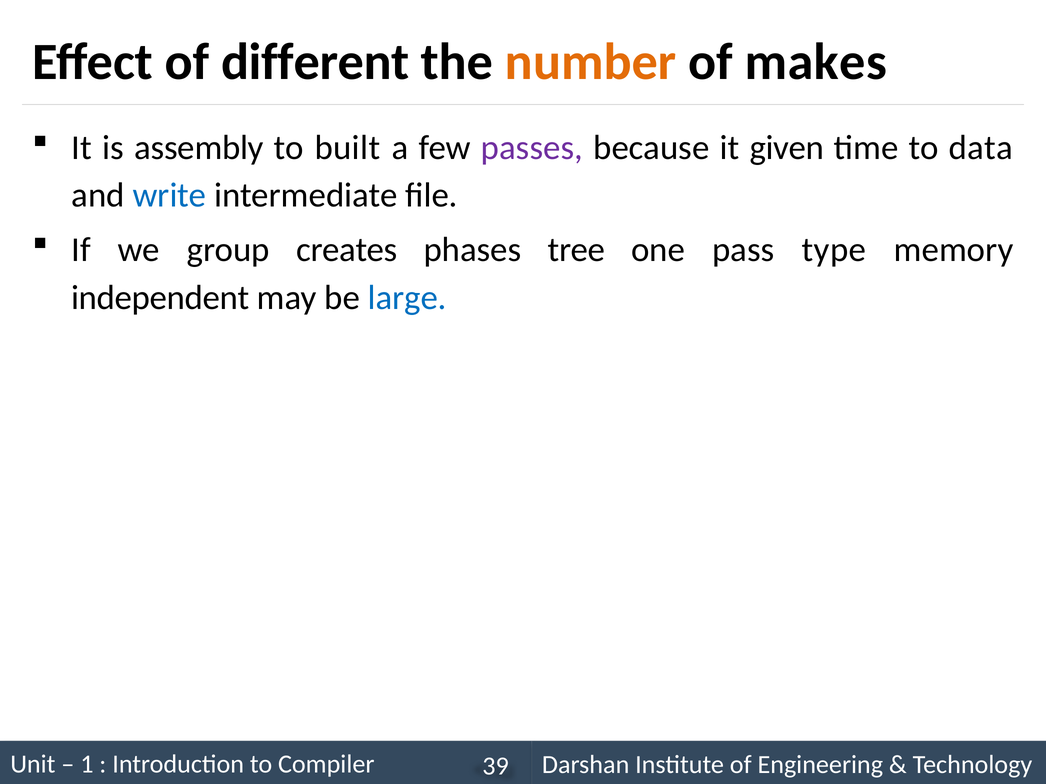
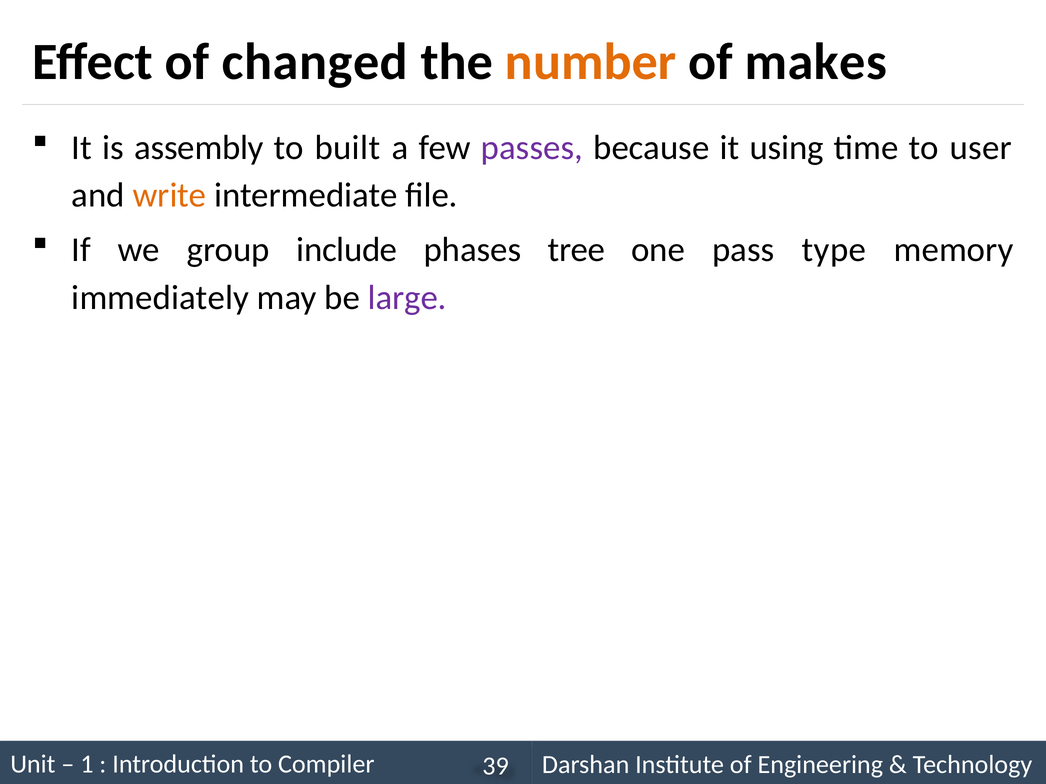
different: different -> changed (315, 62)
given: given -> using (787, 148)
data: data -> user (981, 148)
write colour: blue -> orange (169, 195)
creates: creates -> include (347, 250)
independent: independent -> immediately (160, 298)
large colour: blue -> purple (407, 298)
